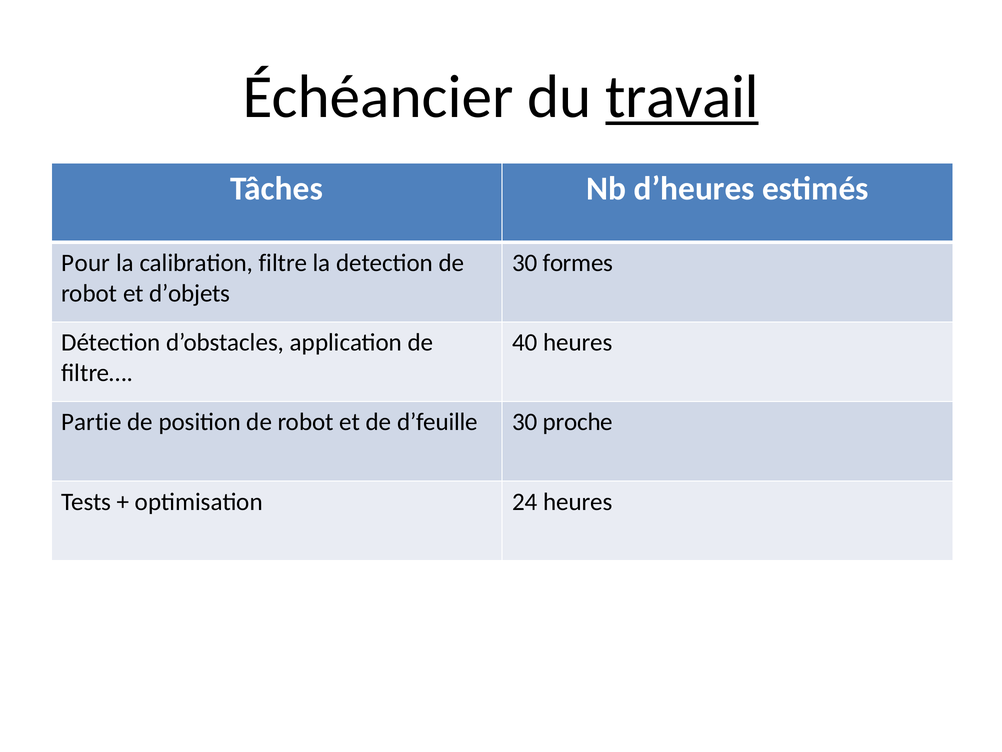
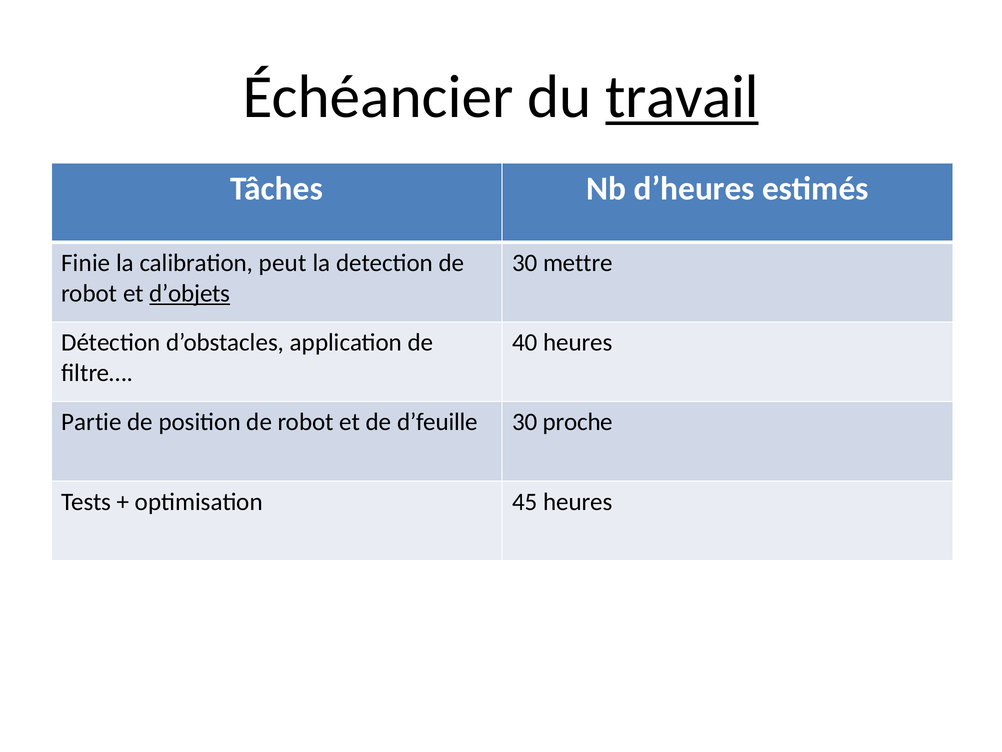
Pour: Pour -> Finie (86, 263)
filtre: filtre -> peut (283, 263)
formes: formes -> mettre (578, 263)
d’objets underline: none -> present (190, 293)
24: 24 -> 45 (525, 501)
